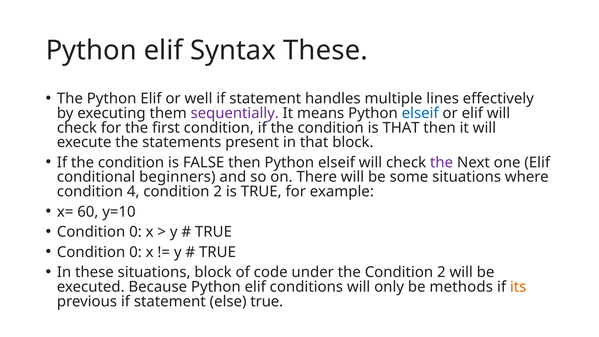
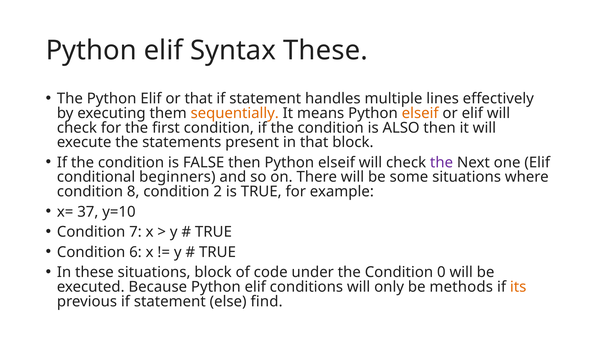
or well: well -> that (199, 99)
sequentially colour: purple -> orange (235, 113)
elseif colour: blue -> orange (420, 113)
is THAT: THAT -> ALSO (401, 128)
4: 4 -> 8 (133, 192)
60: 60 -> 37 (88, 212)
0: 0 -> 7 (135, 232)
0: 0 -> 6 (135, 252)
the Condition 2: 2 -> 0 (441, 272)
else true: true -> find (267, 301)
